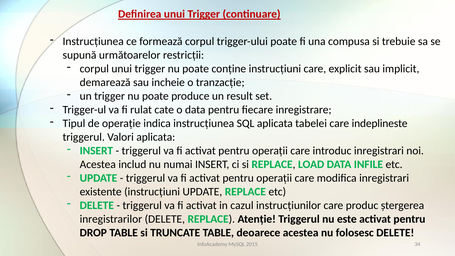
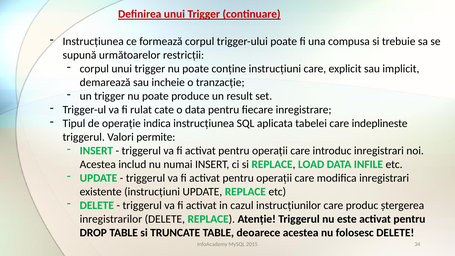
Valori aplicata: aplicata -> permite (156, 137)
